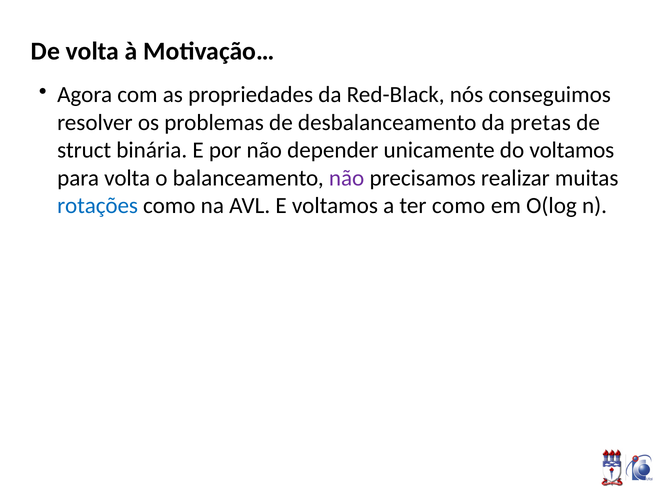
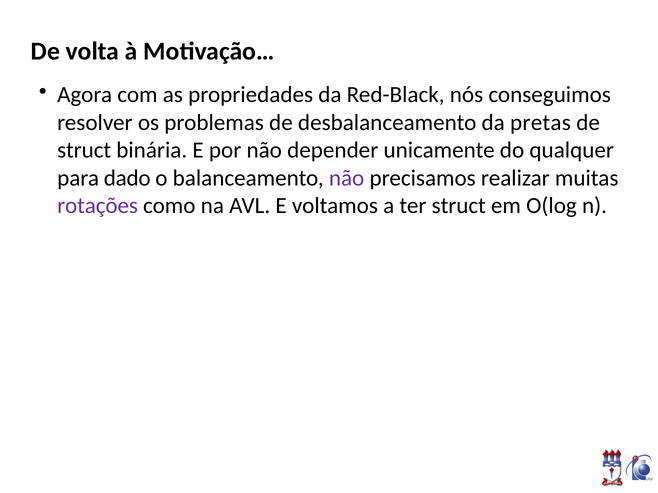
do voltamos: voltamos -> qualquer (572, 150)
para volta: volta -> dado (127, 178)
rotações colour: blue -> purple (98, 206)
ter como: como -> struct (459, 206)
